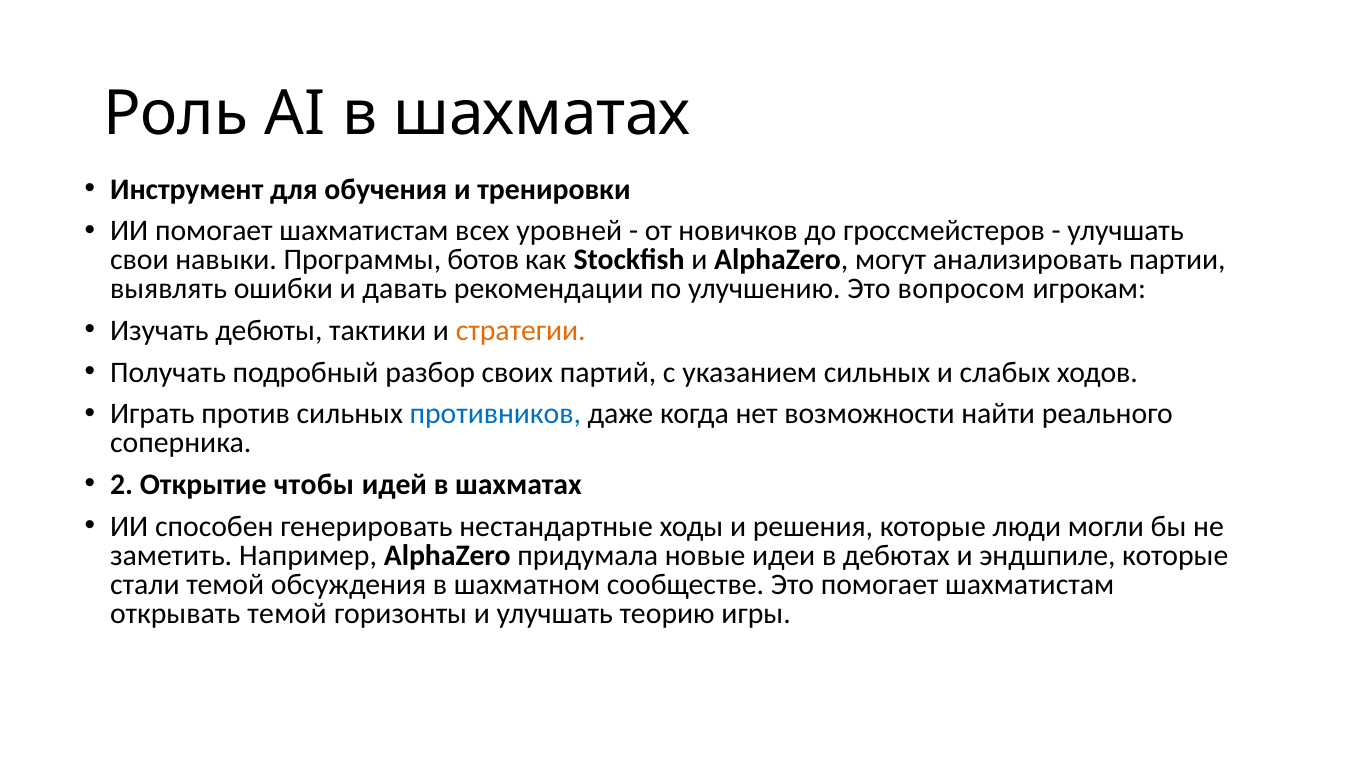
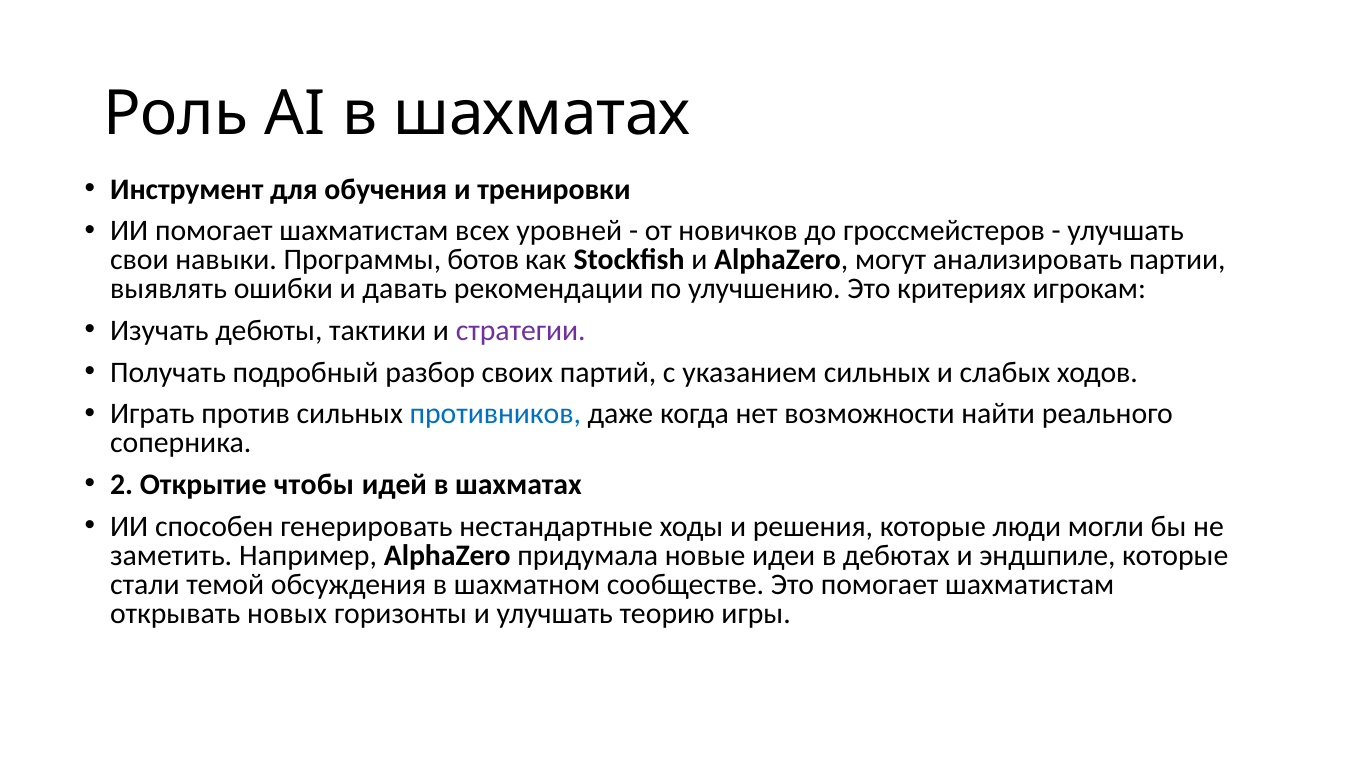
вопросом: вопросом -> критериях (962, 289)
стратегии colour: orange -> purple (521, 330)
открывать темой: темой -> новых (287, 613)
